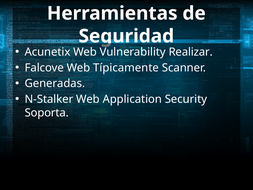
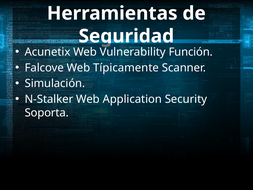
Realizar: Realizar -> Función (191, 52)
Generadas: Generadas -> Simulación (55, 83)
